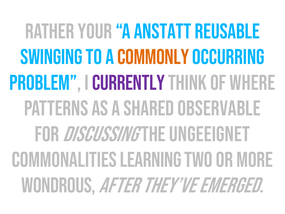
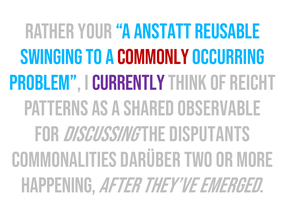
commonly colour: orange -> red (153, 57)
where: where -> reicht (252, 83)
ungeeignet: ungeeignet -> disputants (209, 134)
learning: learning -> darüber (150, 160)
wondrous: wondrous -> happening (58, 185)
